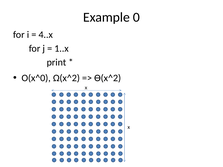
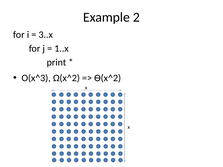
0: 0 -> 2 (136, 17)
4..x: 4..x -> 3..x (46, 35)
O(x^0: O(x^0 -> O(x^3 (36, 78)
